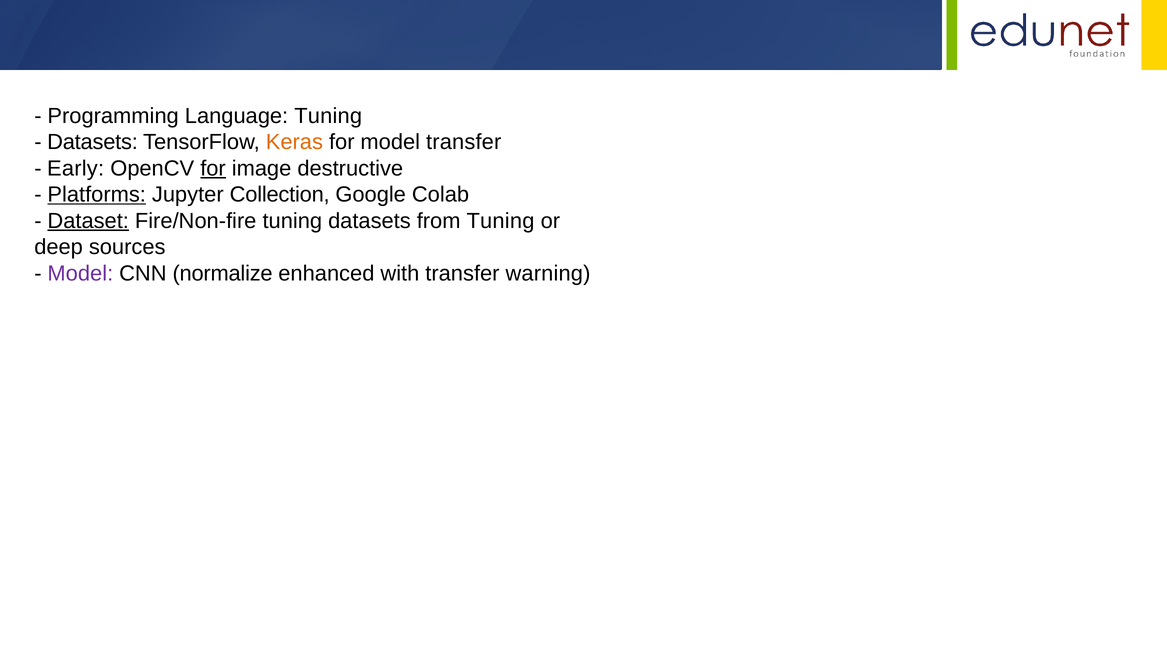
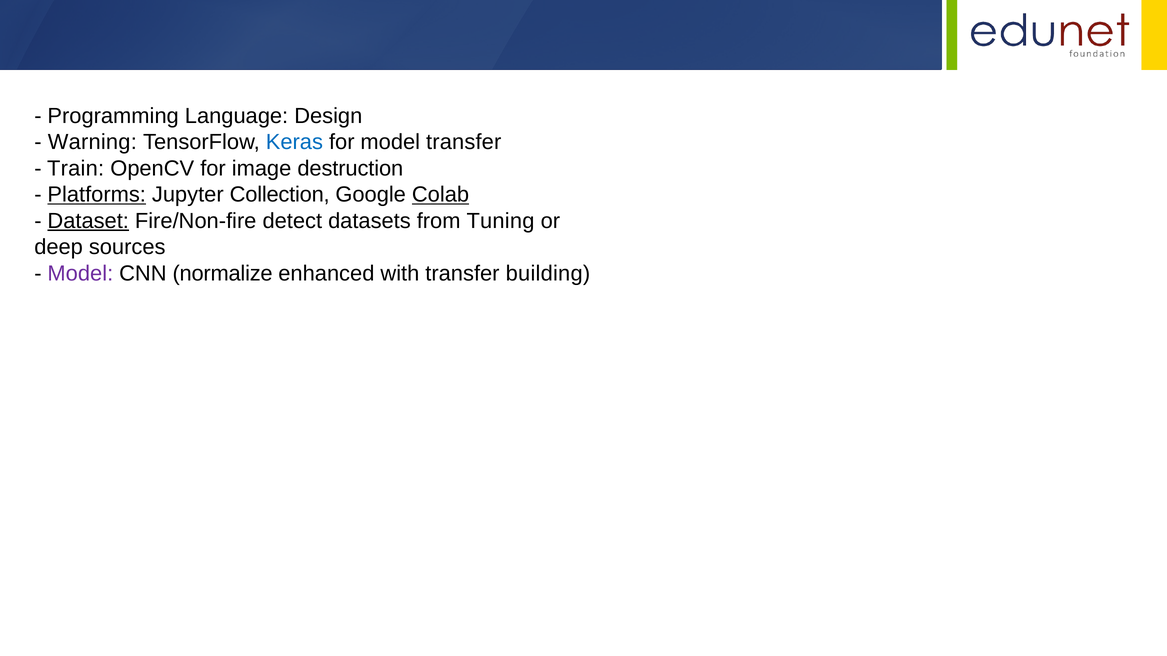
Language Tuning: Tuning -> Design (328, 116)
Datasets: Datasets -> Warning (92, 142)
Keras colour: orange -> blue (294, 142)
Early: Early -> Train (76, 169)
for underline: present -> none (213, 169)
destructive: destructive -> destruction (350, 169)
Colab underline: none -> present (441, 195)
Fire/Non-fire tuning: tuning -> detect (292, 221)
warning: warning -> building (548, 274)
